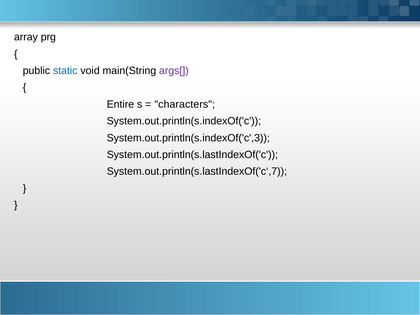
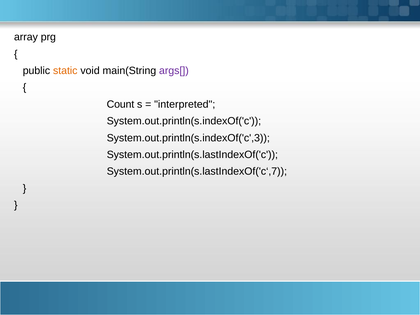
static colour: blue -> orange (65, 71)
Entire: Entire -> Count (120, 104)
characters: characters -> interpreted (185, 104)
